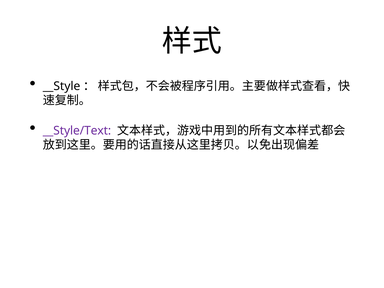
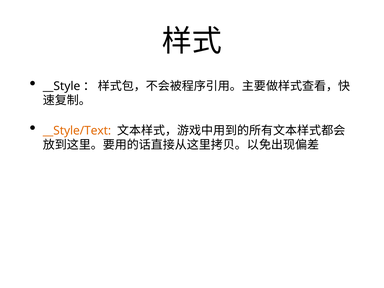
__Style/Text colour: purple -> orange (77, 131)
